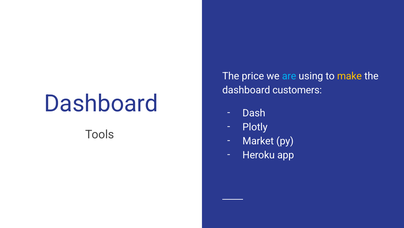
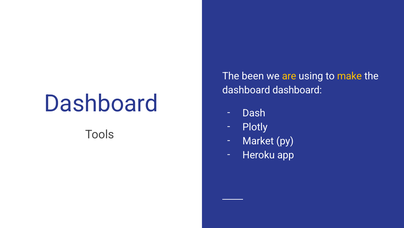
price: price -> been (253, 76)
are colour: light blue -> yellow (289, 76)
dashboard customers: customers -> dashboard (297, 90)
